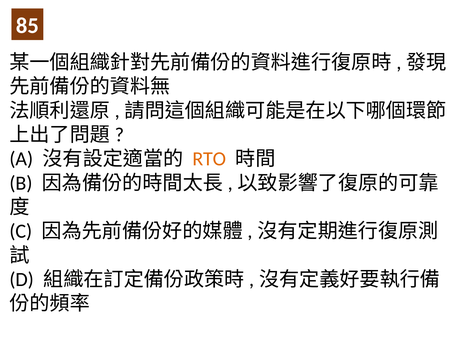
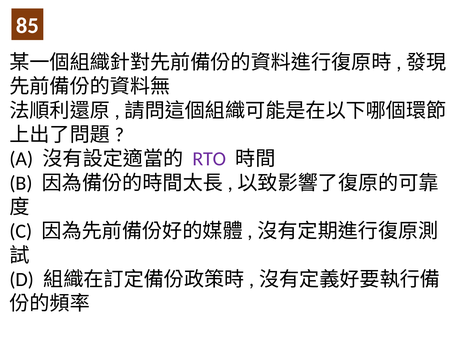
RTO colour: orange -> purple (209, 159)
